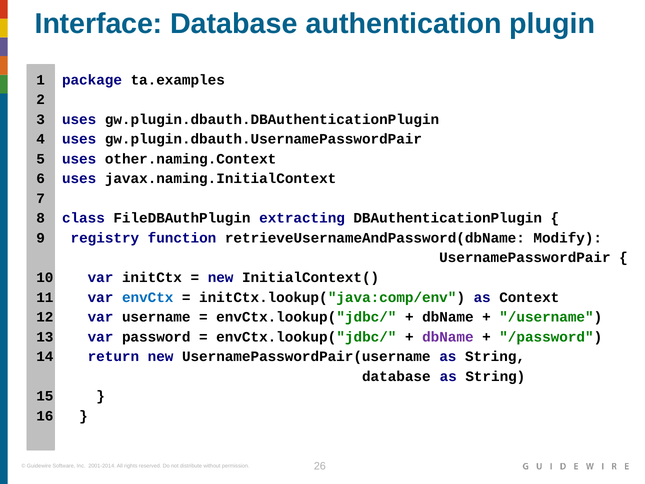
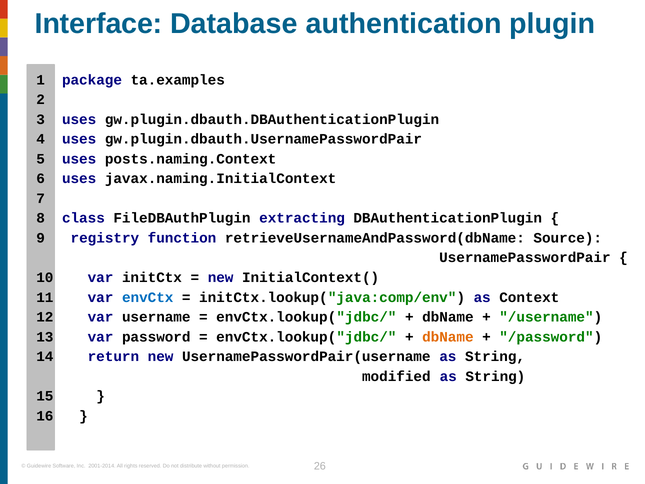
other.naming.Context: other.naming.Context -> posts.naming.Context (191, 159)
Modify: Modify -> Source (568, 238)
dbName colour: purple -> orange (448, 337)
database: database -> modified (396, 376)
